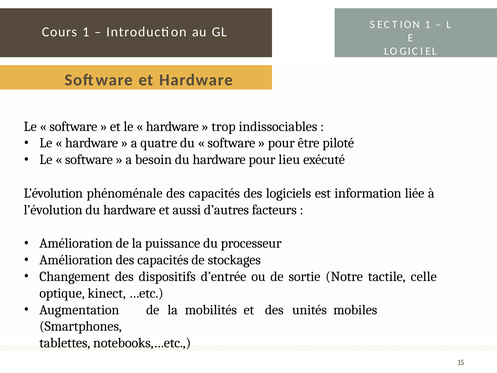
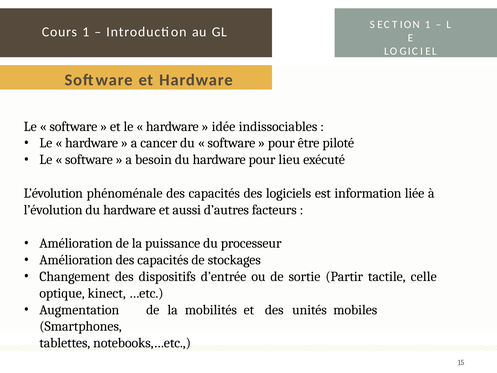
trop: trop -> idée (224, 126)
quatre: quatre -> cancer (159, 143)
Notre: Notre -> Partir (344, 276)
